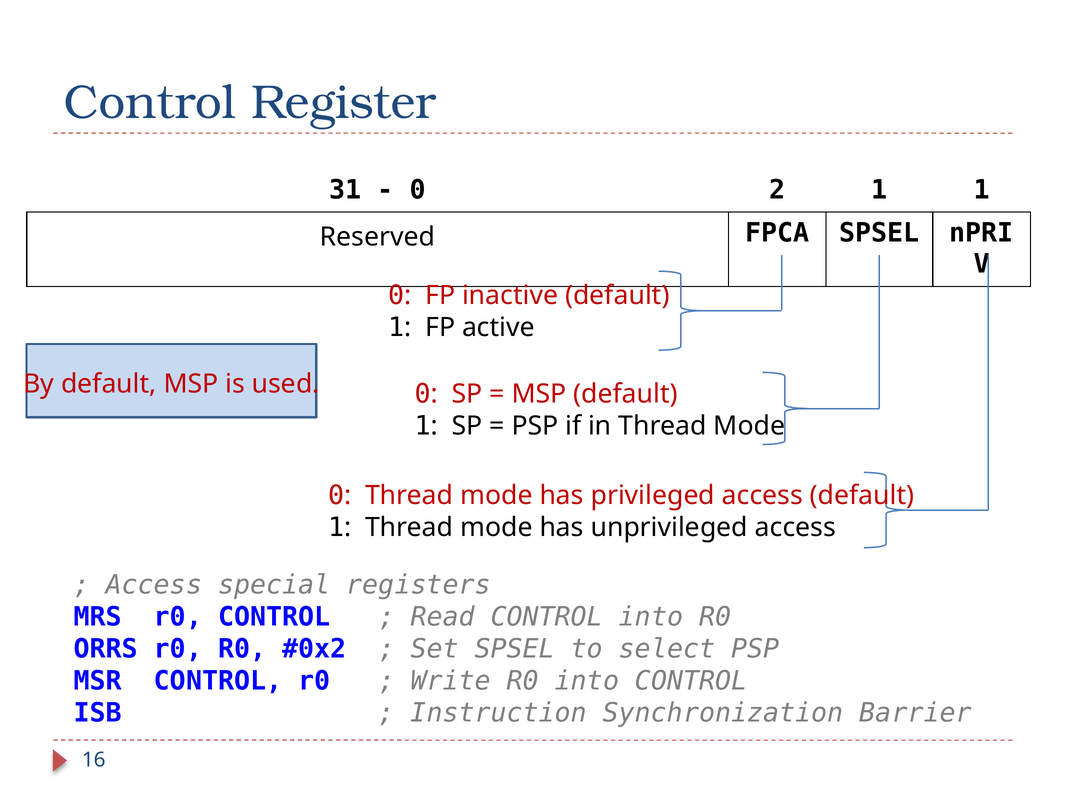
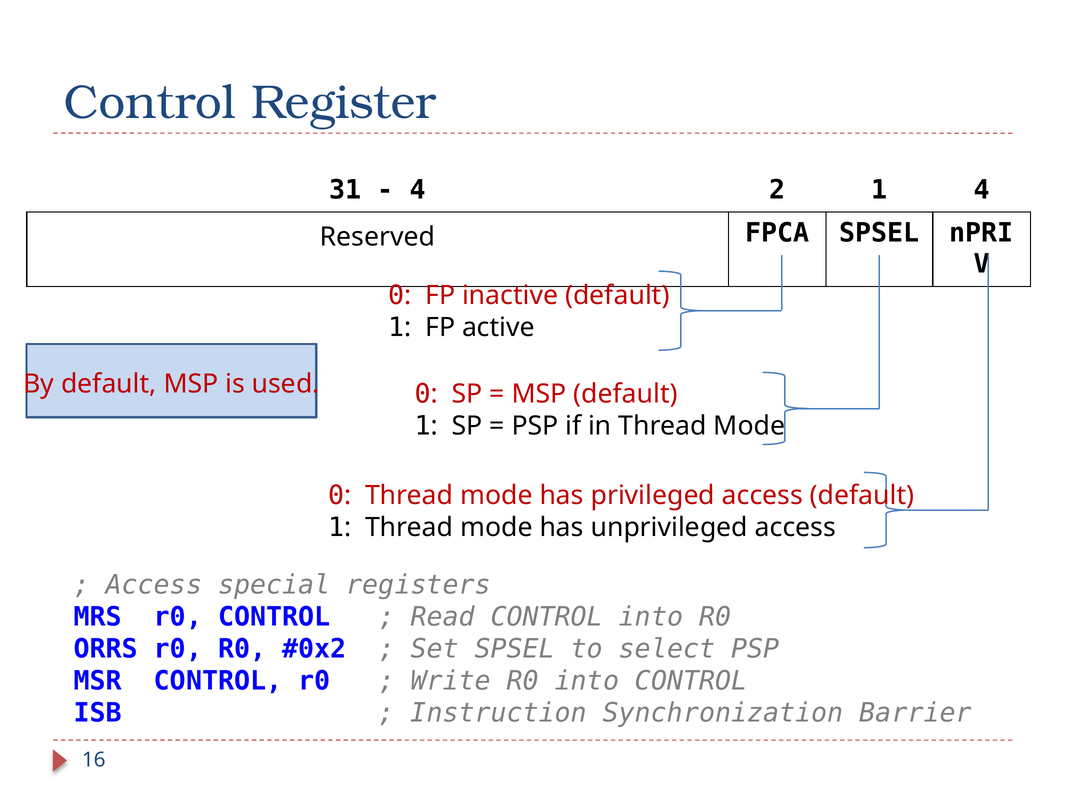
0: 0 -> 4 (418, 190)
1 1: 1 -> 4 (982, 190)
